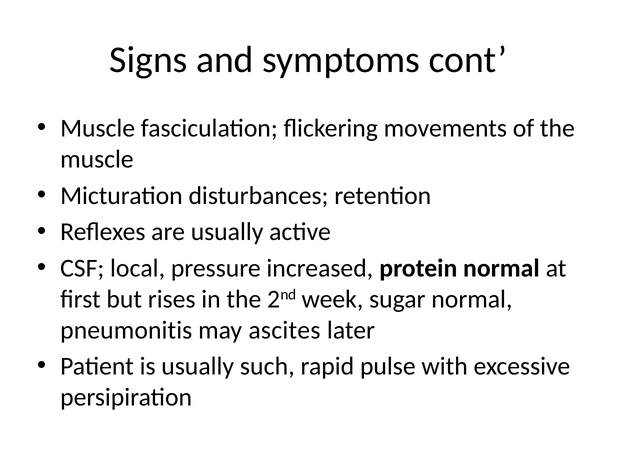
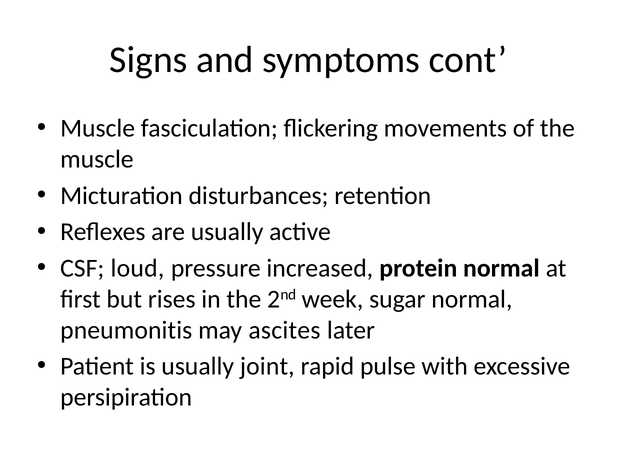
local: local -> loud (137, 268)
such: such -> joint (267, 366)
